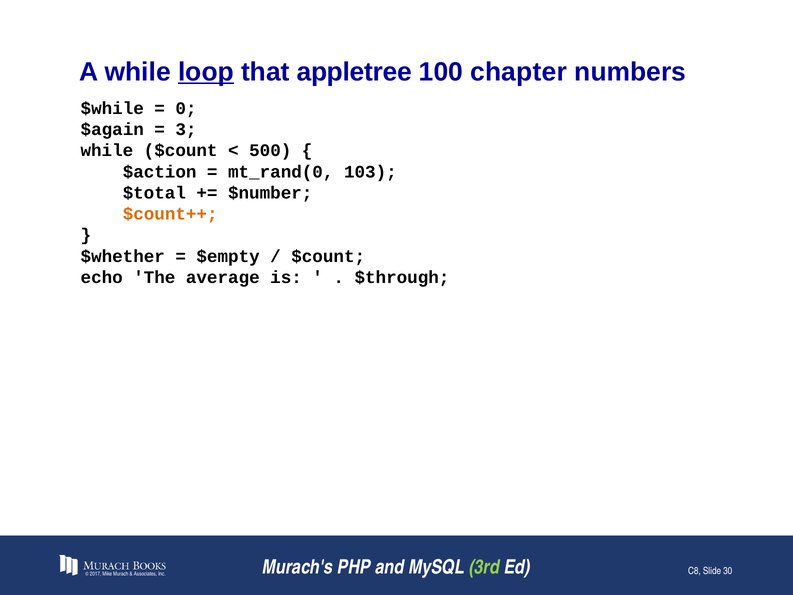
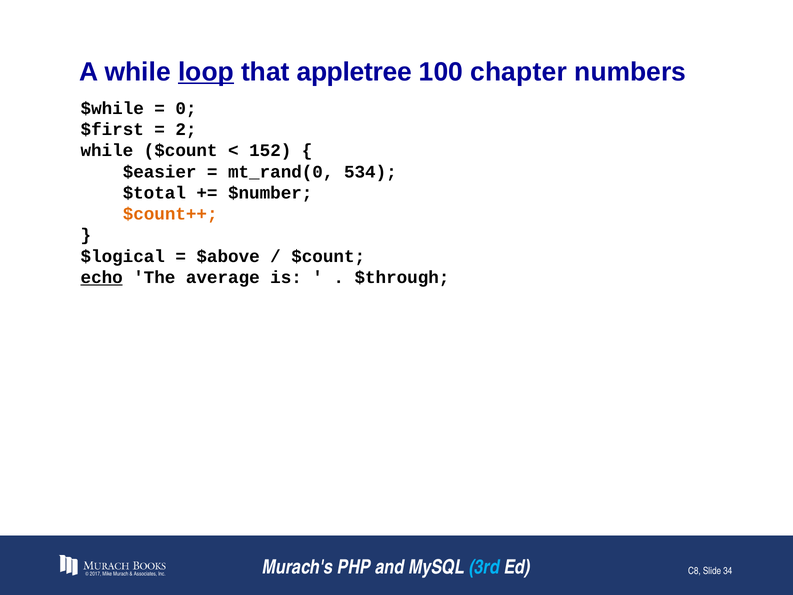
$again: $again -> $first (112, 129)
3: 3 -> 2 (186, 129)
500: 500 -> 152 (270, 151)
$action: $action -> $easier (160, 172)
103: 103 -> 534 (370, 172)
$whether: $whether -> $logical (123, 256)
$empty: $empty -> $above (228, 256)
echo underline: none -> present (102, 277)
3rd colour: light green -> light blue (484, 567)
30: 30 -> 34 (728, 571)
